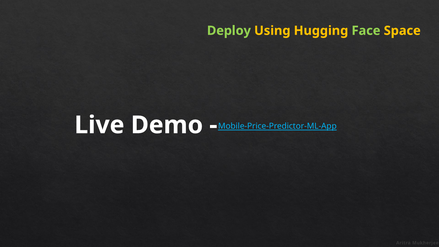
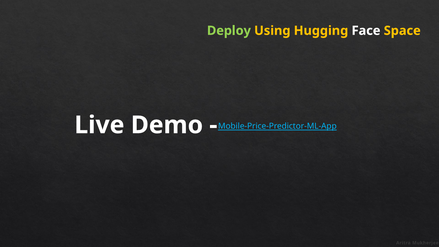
Face colour: light green -> white (366, 31)
